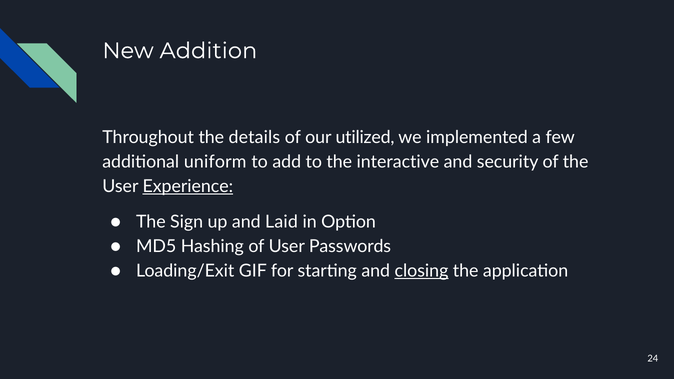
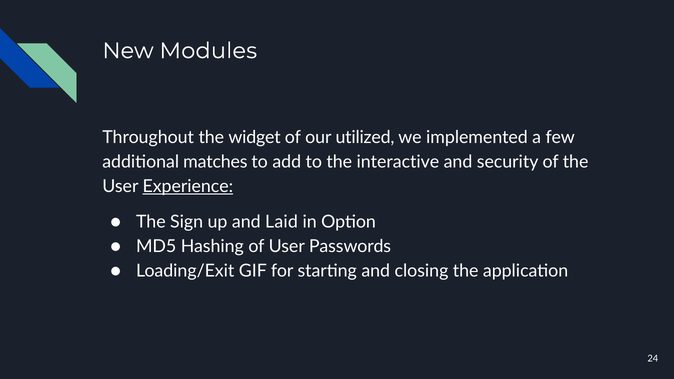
Addition: Addition -> Modules (208, 51)
details: details -> widget (255, 137)
uniform: uniform -> matches (215, 162)
closing underline: present -> none (421, 271)
